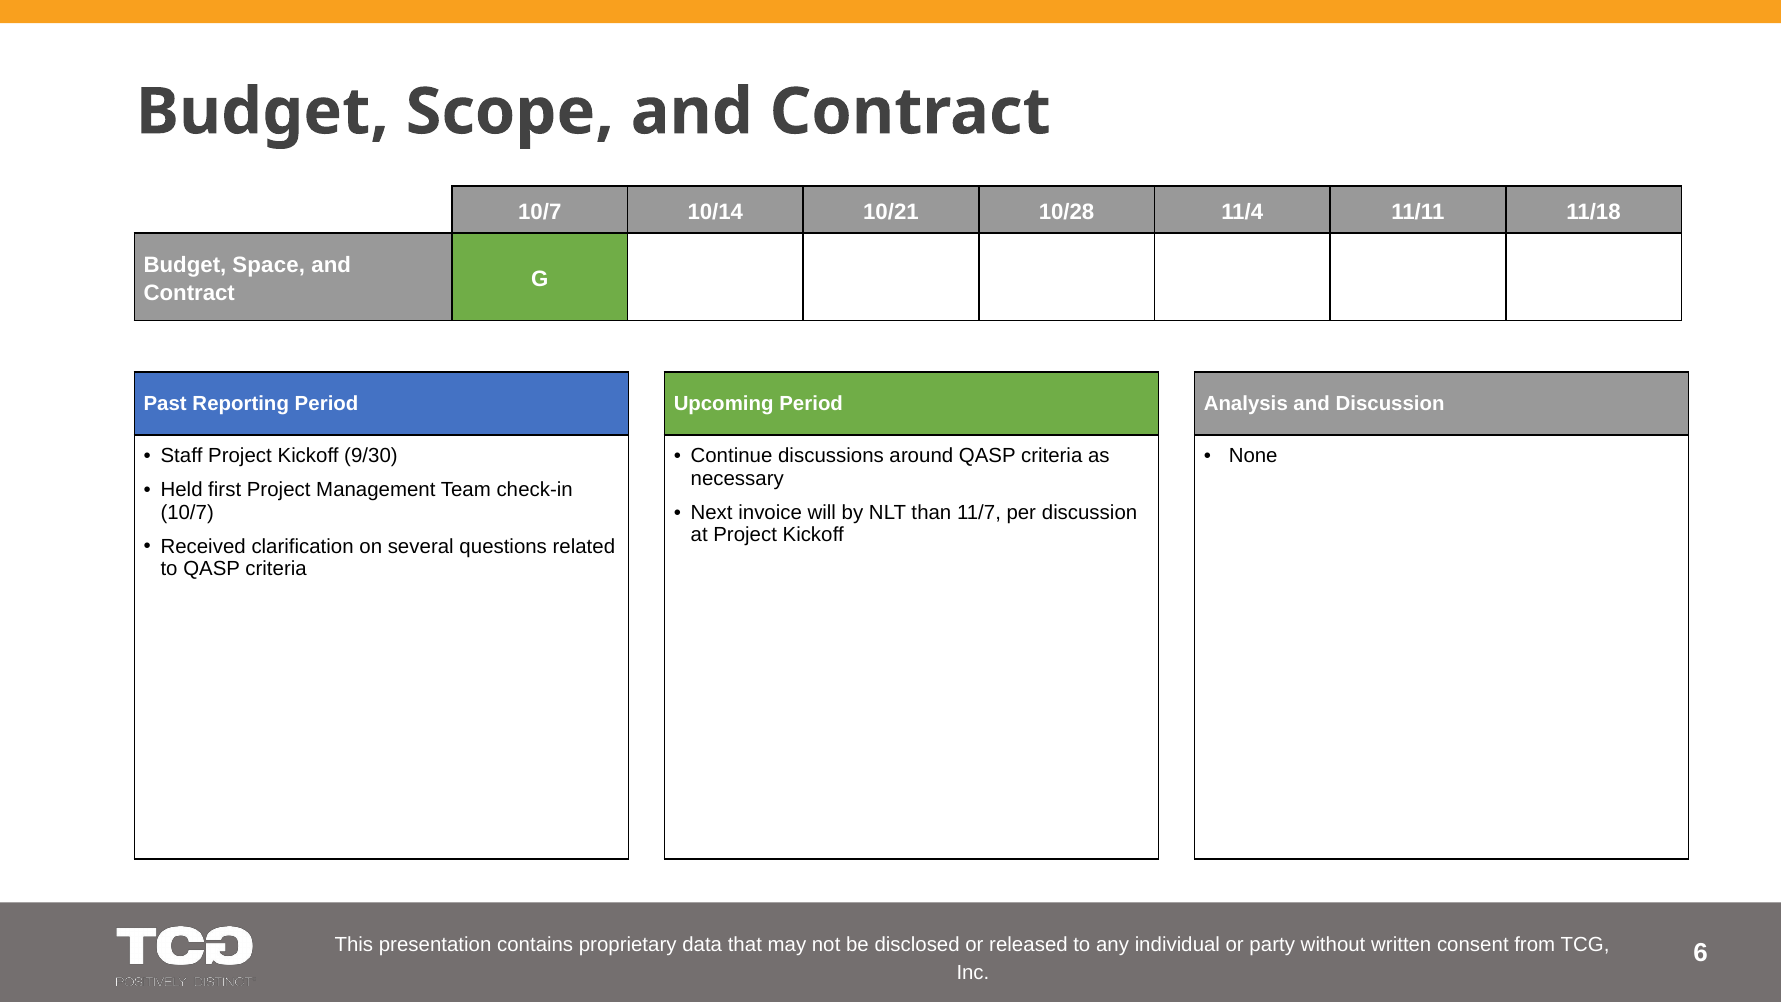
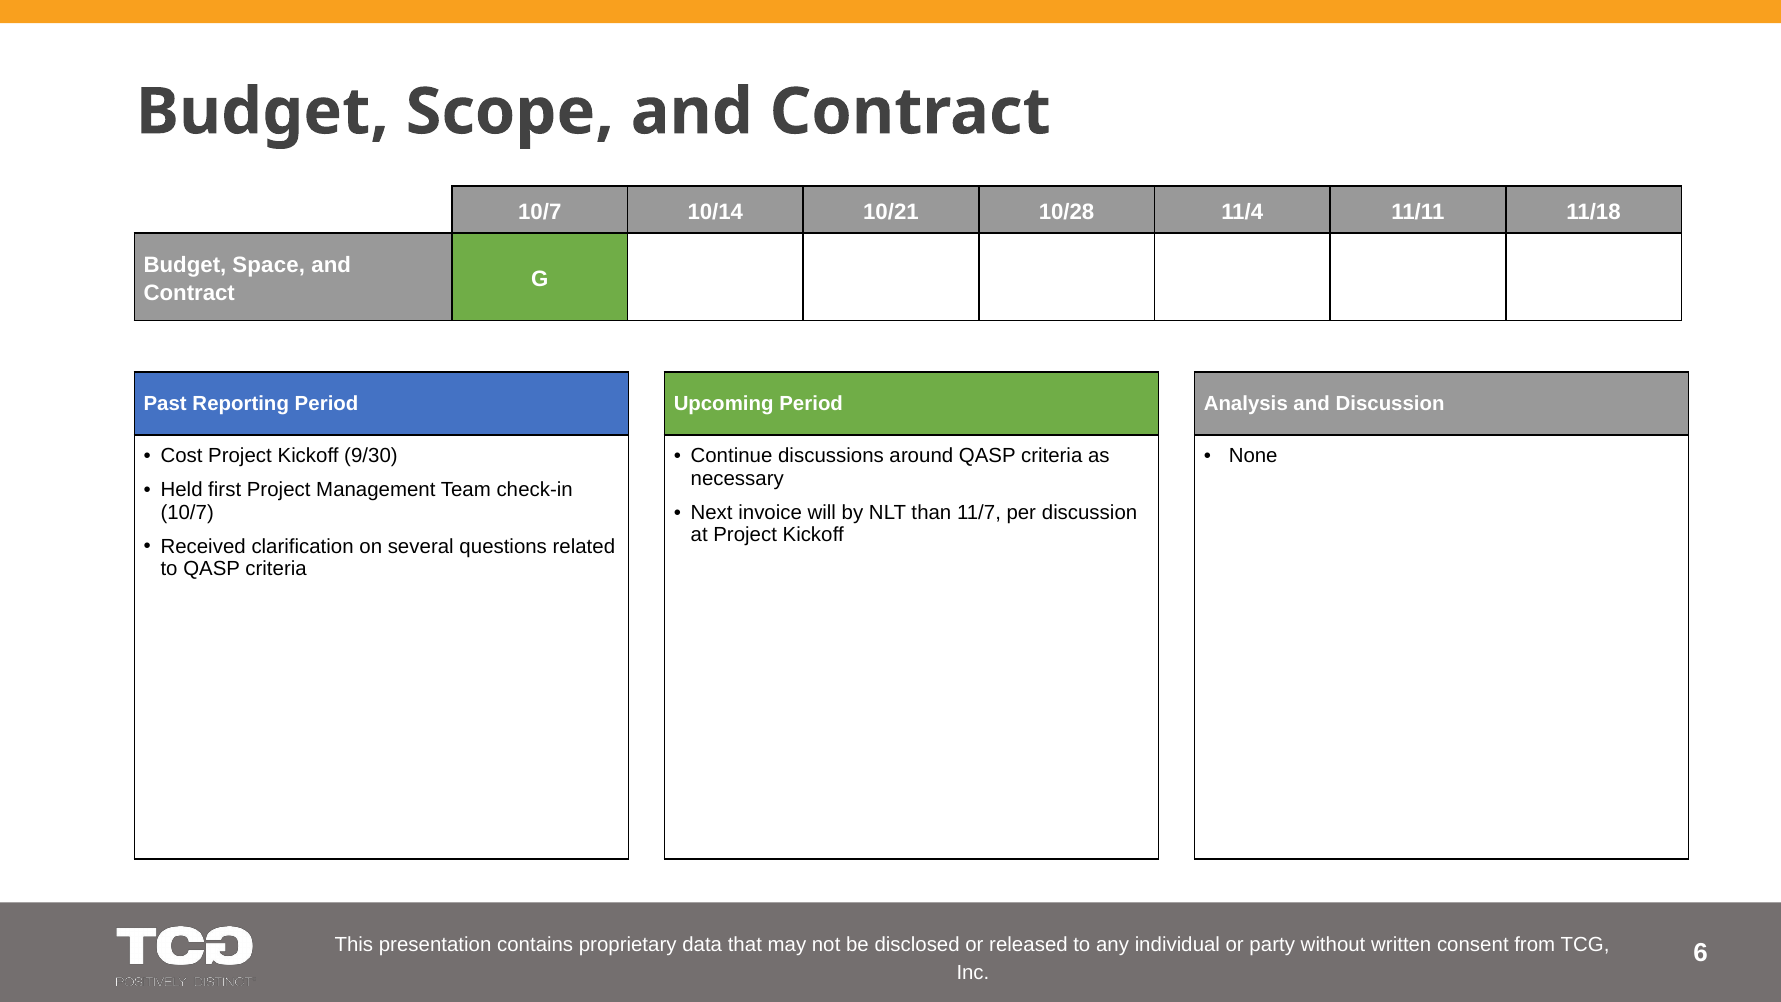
Staff: Staff -> Cost (182, 456)
